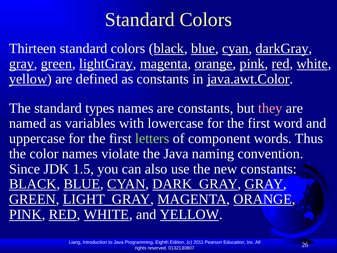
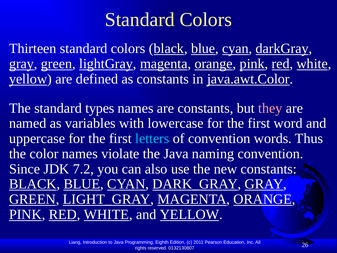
letters colour: light green -> light blue (152, 138)
of component: component -> convention (219, 138)
1.5: 1.5 -> 7.2 (83, 169)
